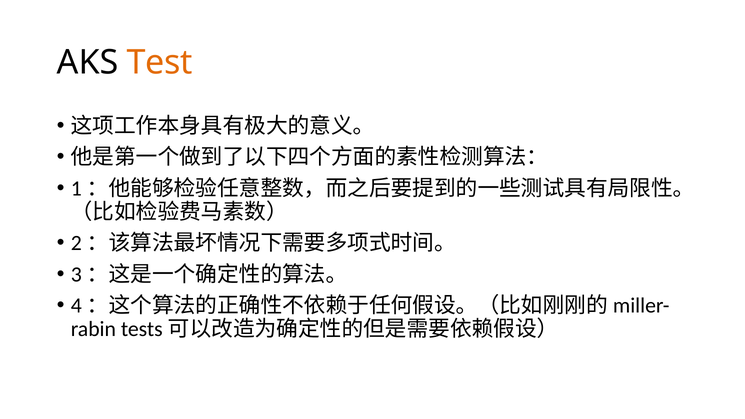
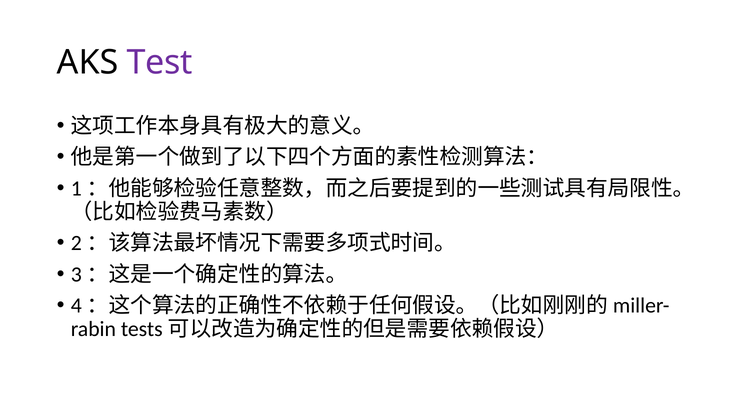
Test colour: orange -> purple (160, 63)
